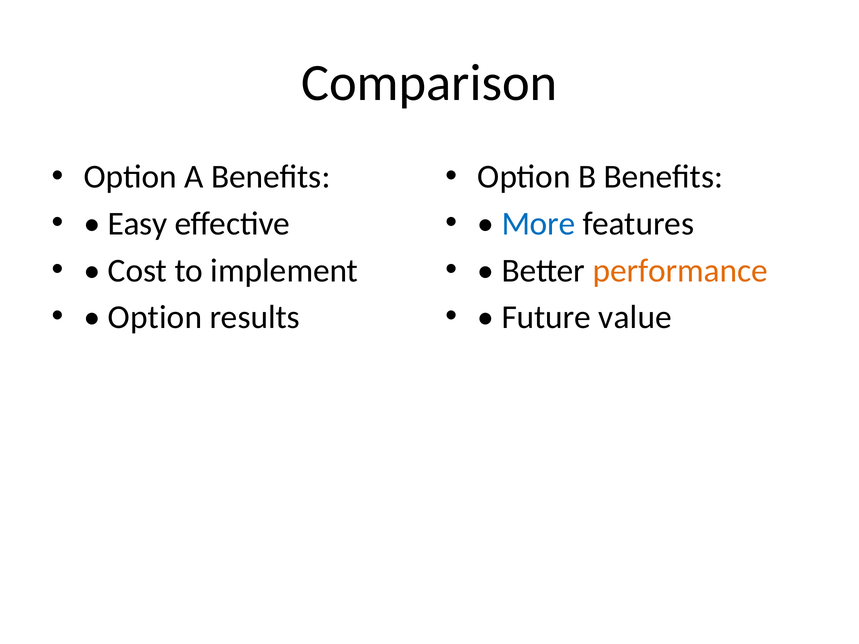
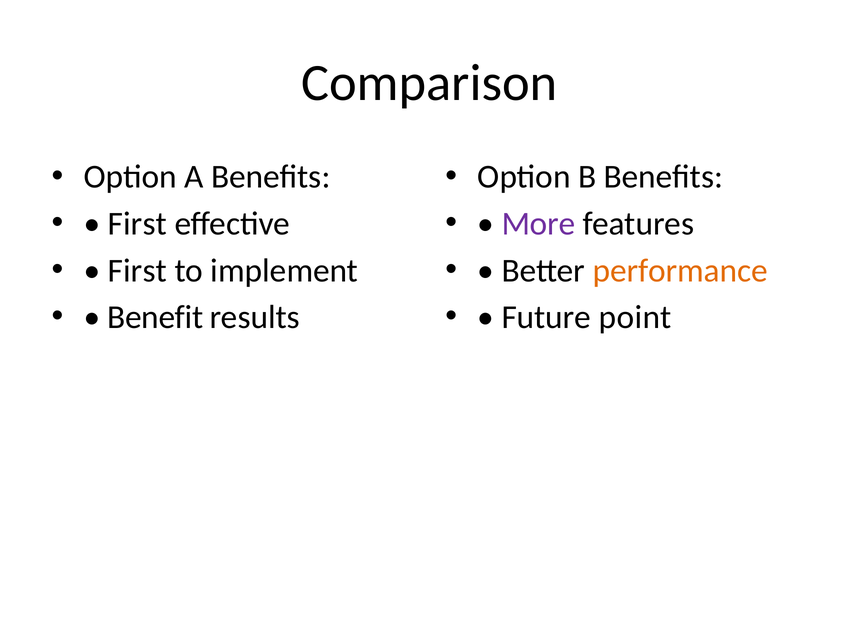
Easy: Easy -> First (137, 224)
More colour: blue -> purple (539, 224)
Cost: Cost -> First (137, 271)
Option: Option -> Benefit (155, 317)
value: value -> point (635, 317)
